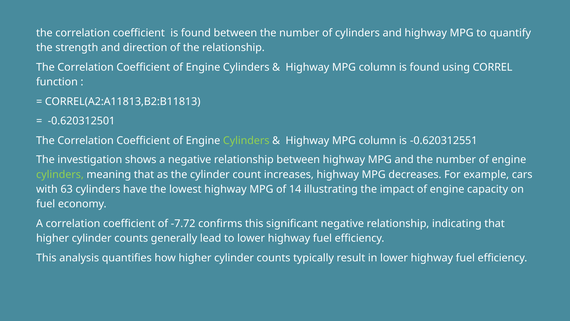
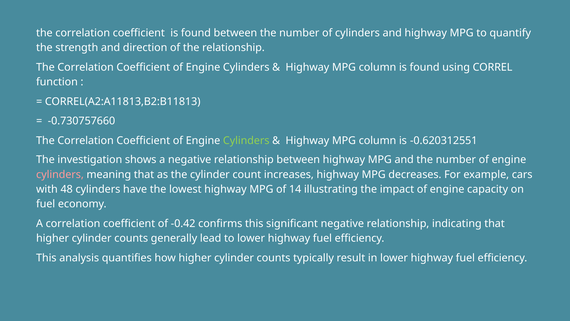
-0.620312501: -0.620312501 -> -0.730757660 (81, 121)
cylinders colour: light green -> pink (60, 174)
63: 63 -> 48 (67, 189)
-7.72: -7.72 -> -0.42 (183, 223)
